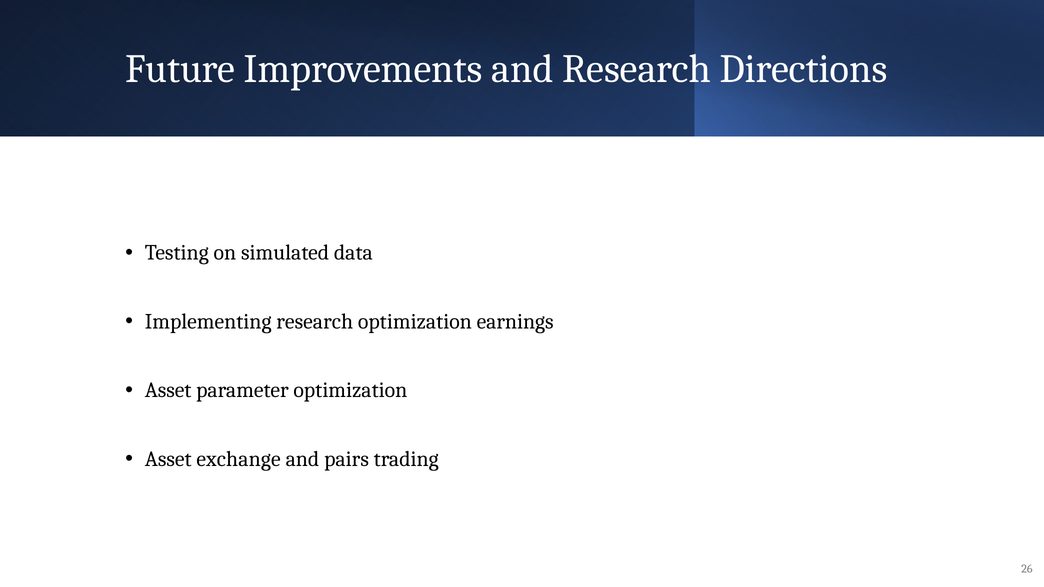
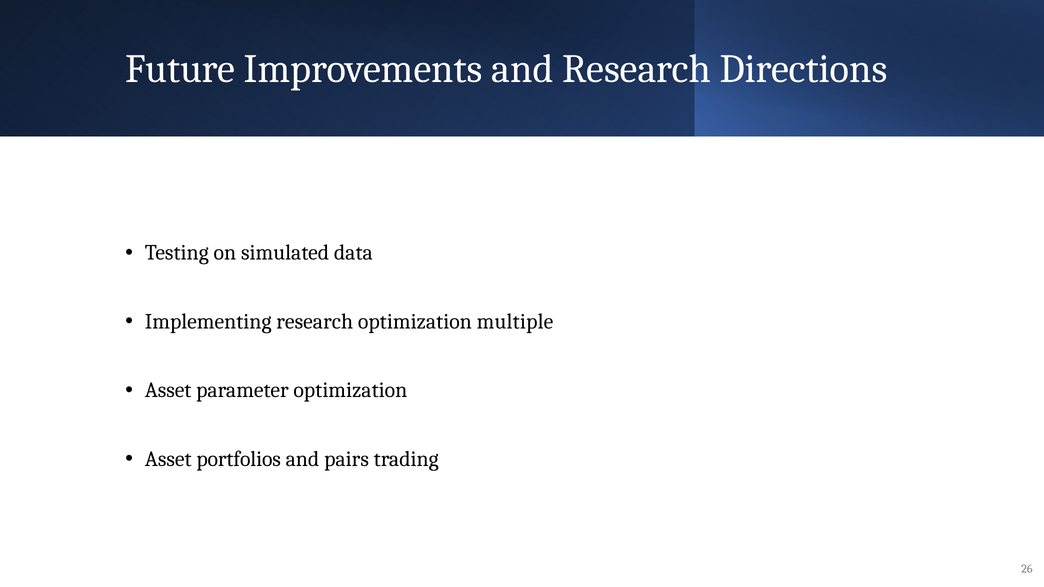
earnings: earnings -> multiple (515, 322)
exchange: exchange -> portfolios (239, 459)
